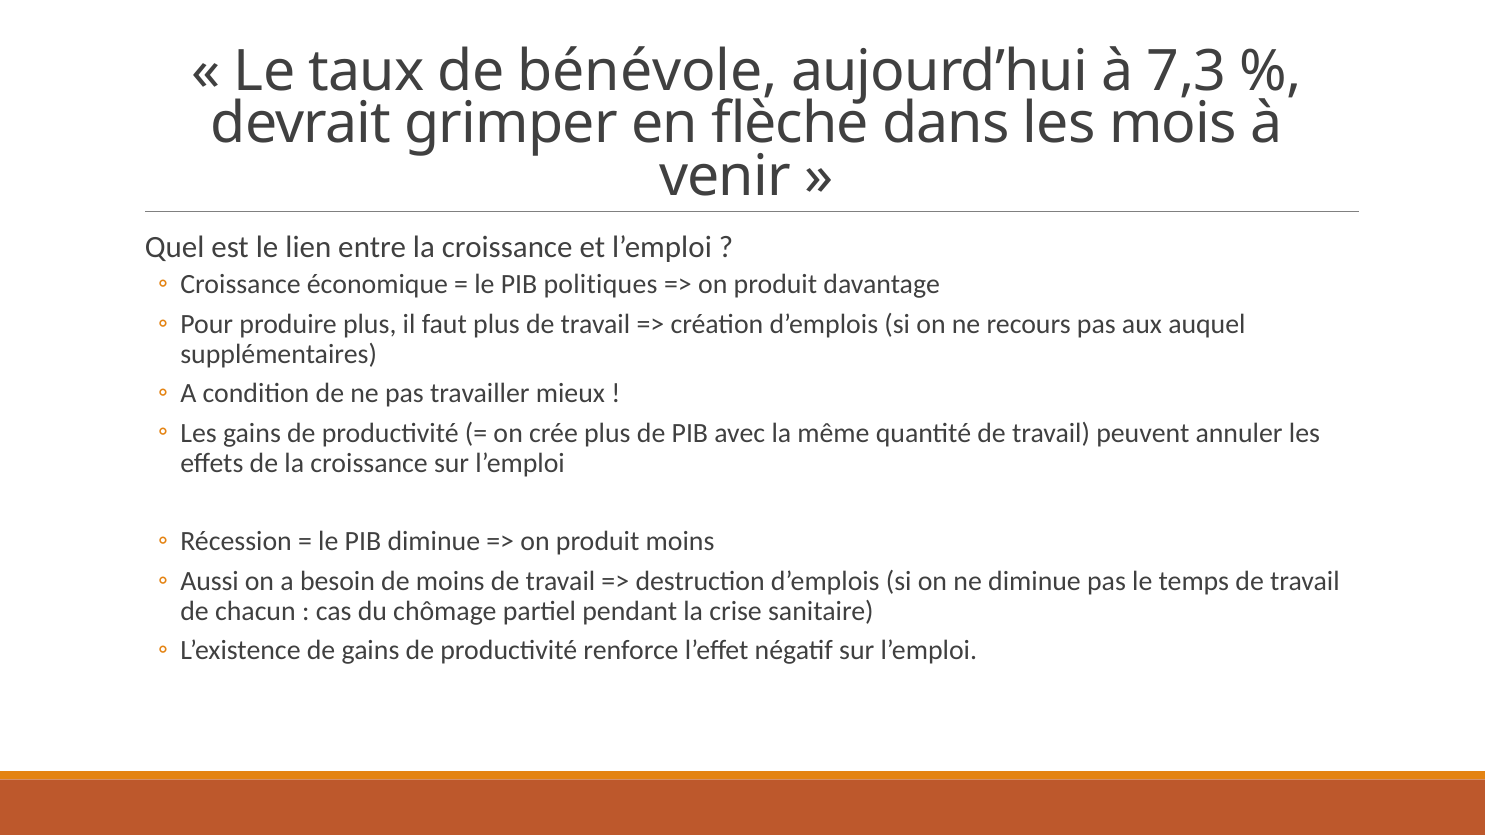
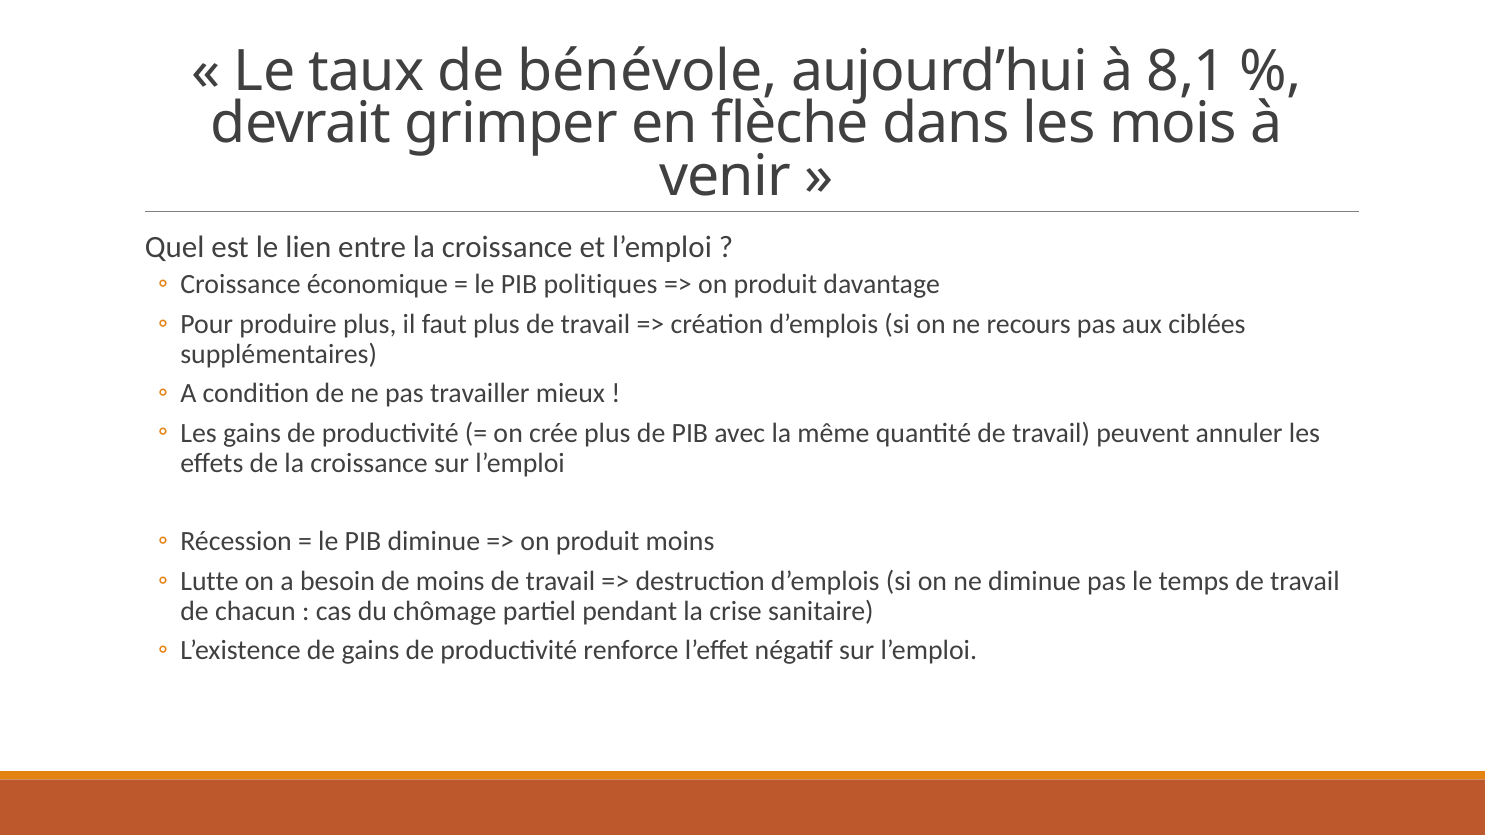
7,3: 7,3 -> 8,1 (1187, 72)
auquel: auquel -> ciblées (1207, 324)
Aussi: Aussi -> Lutte (210, 581)
